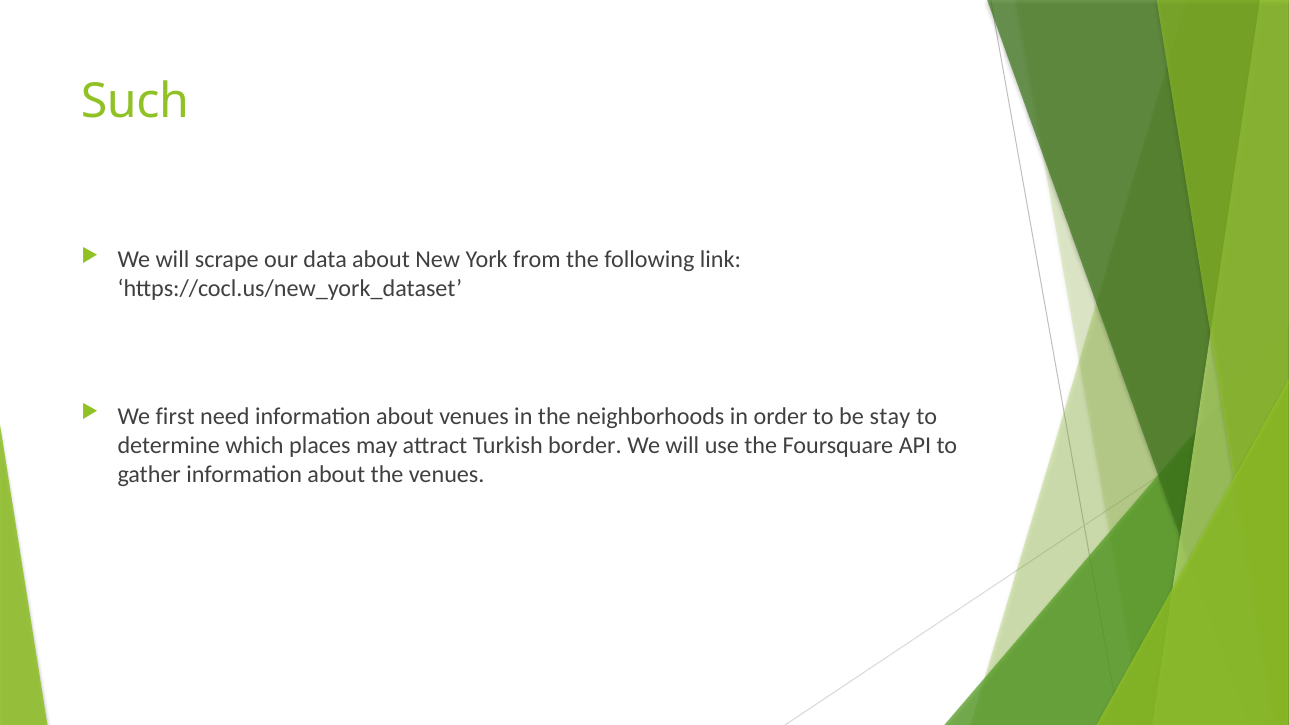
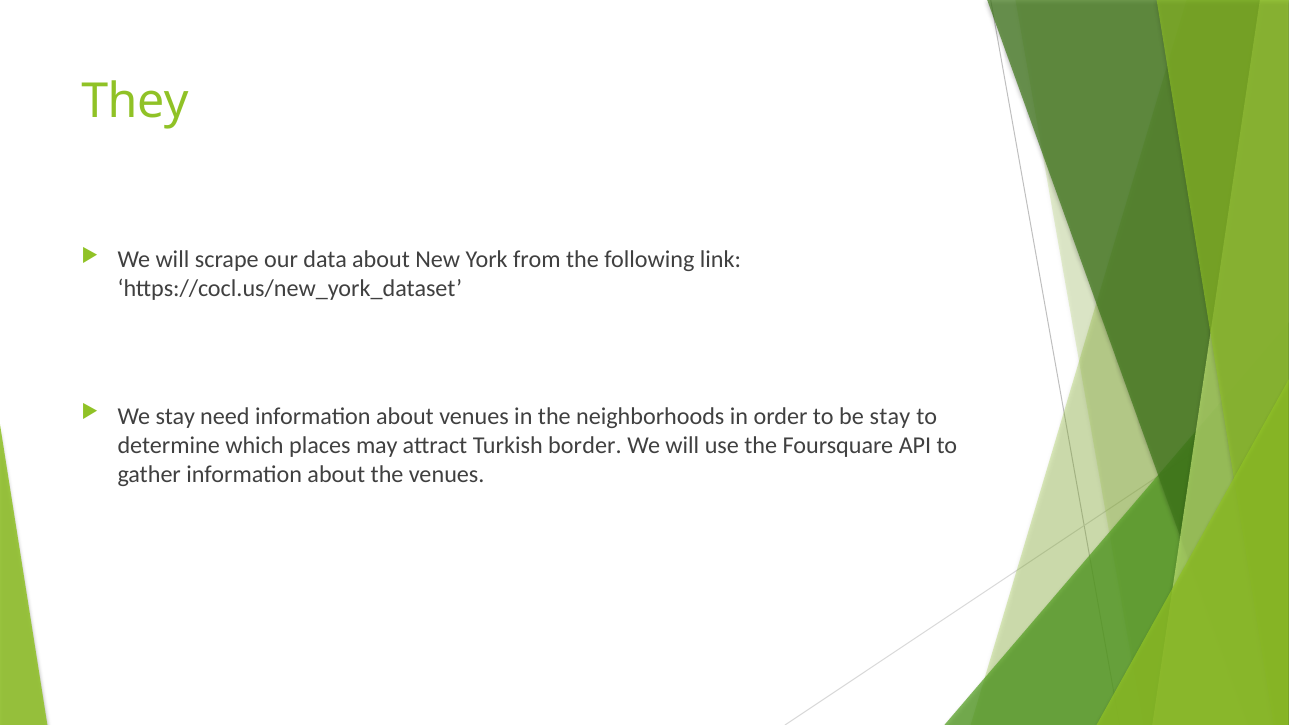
Such: Such -> They (135, 102)
We first: first -> stay (175, 416)
